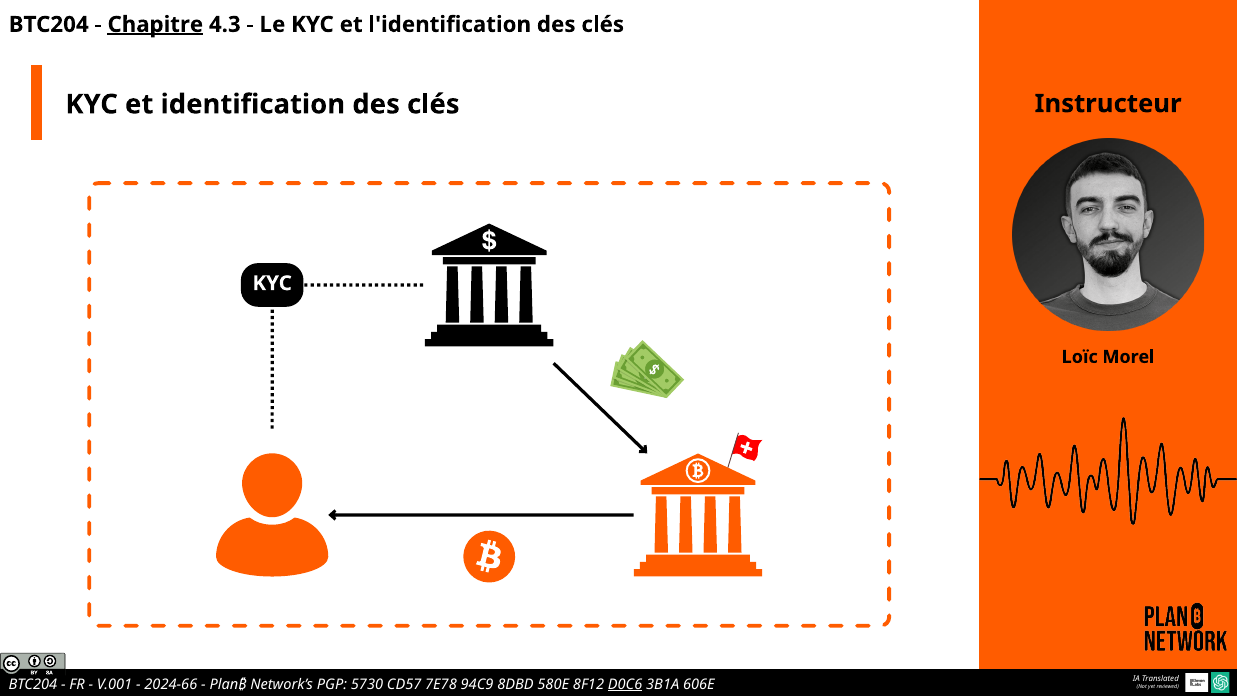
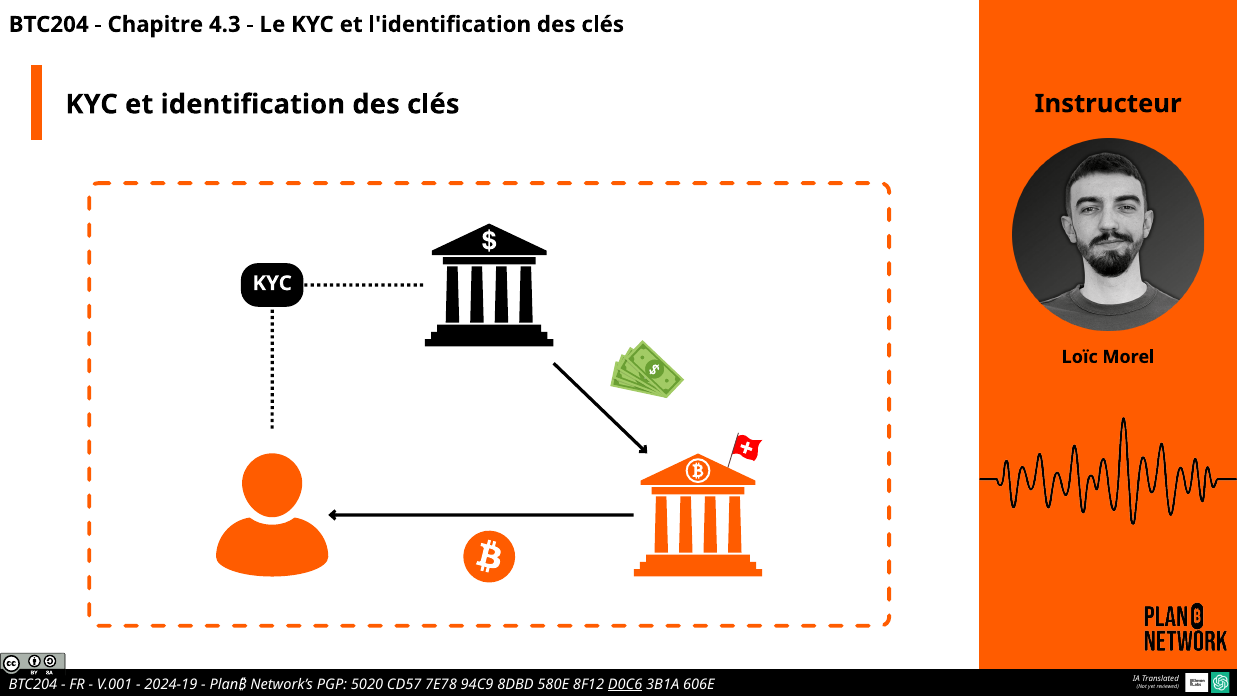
Chapitre underline: present -> none (155, 25)
2024-66: 2024-66 -> 2024-19 (171, 684)
5730: 5730 -> 5020 (367, 684)
